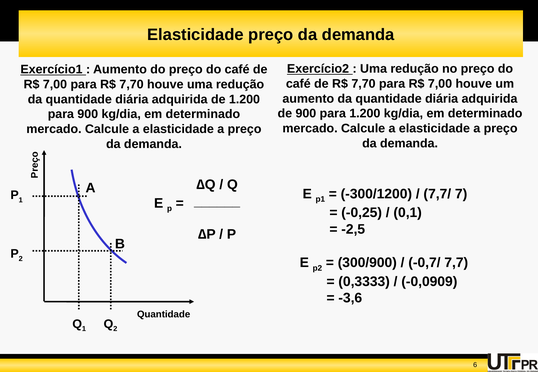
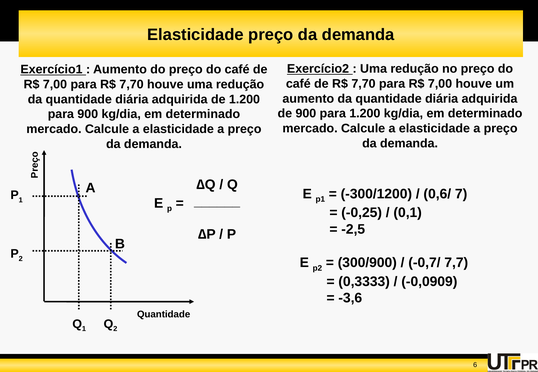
7,7/: 7,7/ -> 0,6/ (437, 194)
